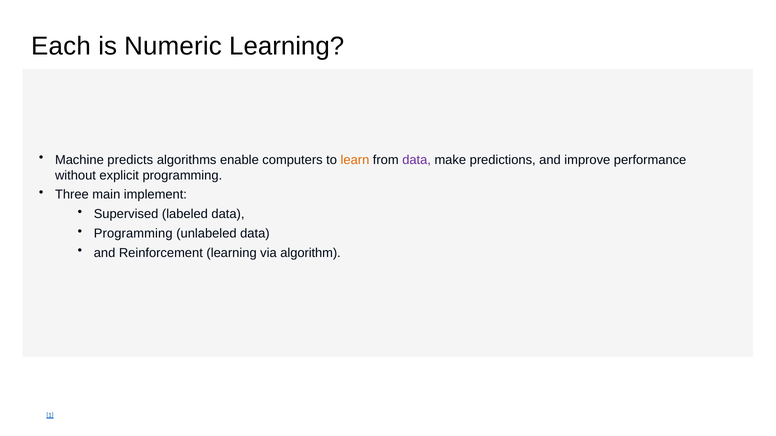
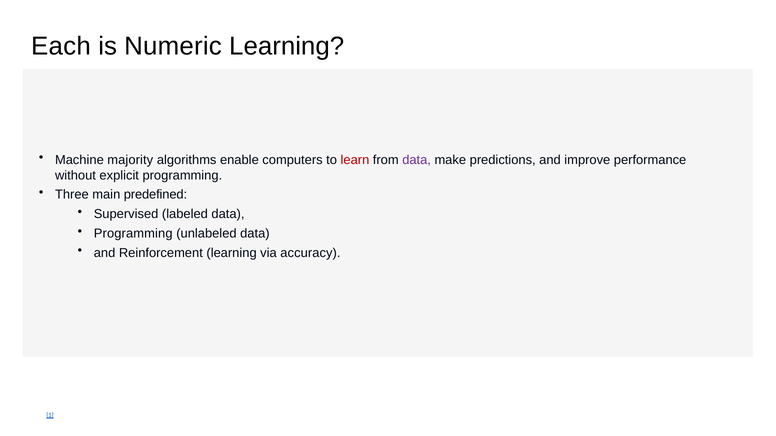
predicts: predicts -> majority (130, 160)
learn colour: orange -> red (355, 160)
implement: implement -> predefined (155, 195)
algorithm: algorithm -> accuracy (310, 253)
